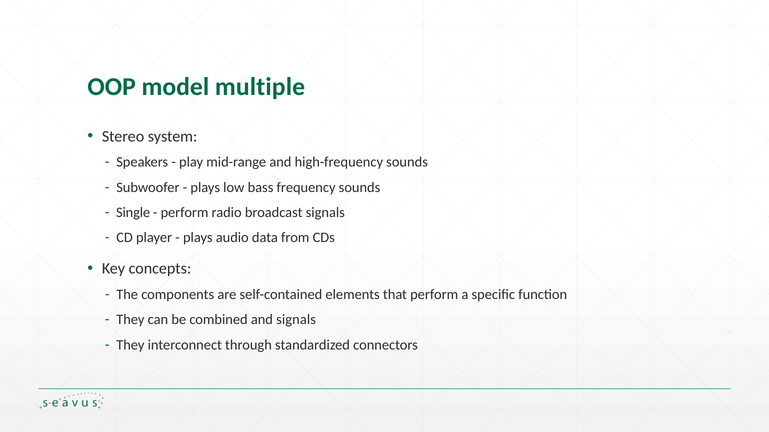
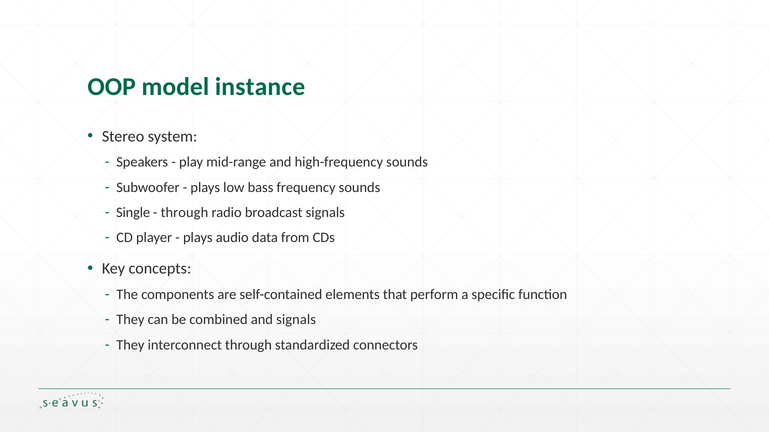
multiple: multiple -> instance (260, 87)
perform: perform -> through (184, 213)
